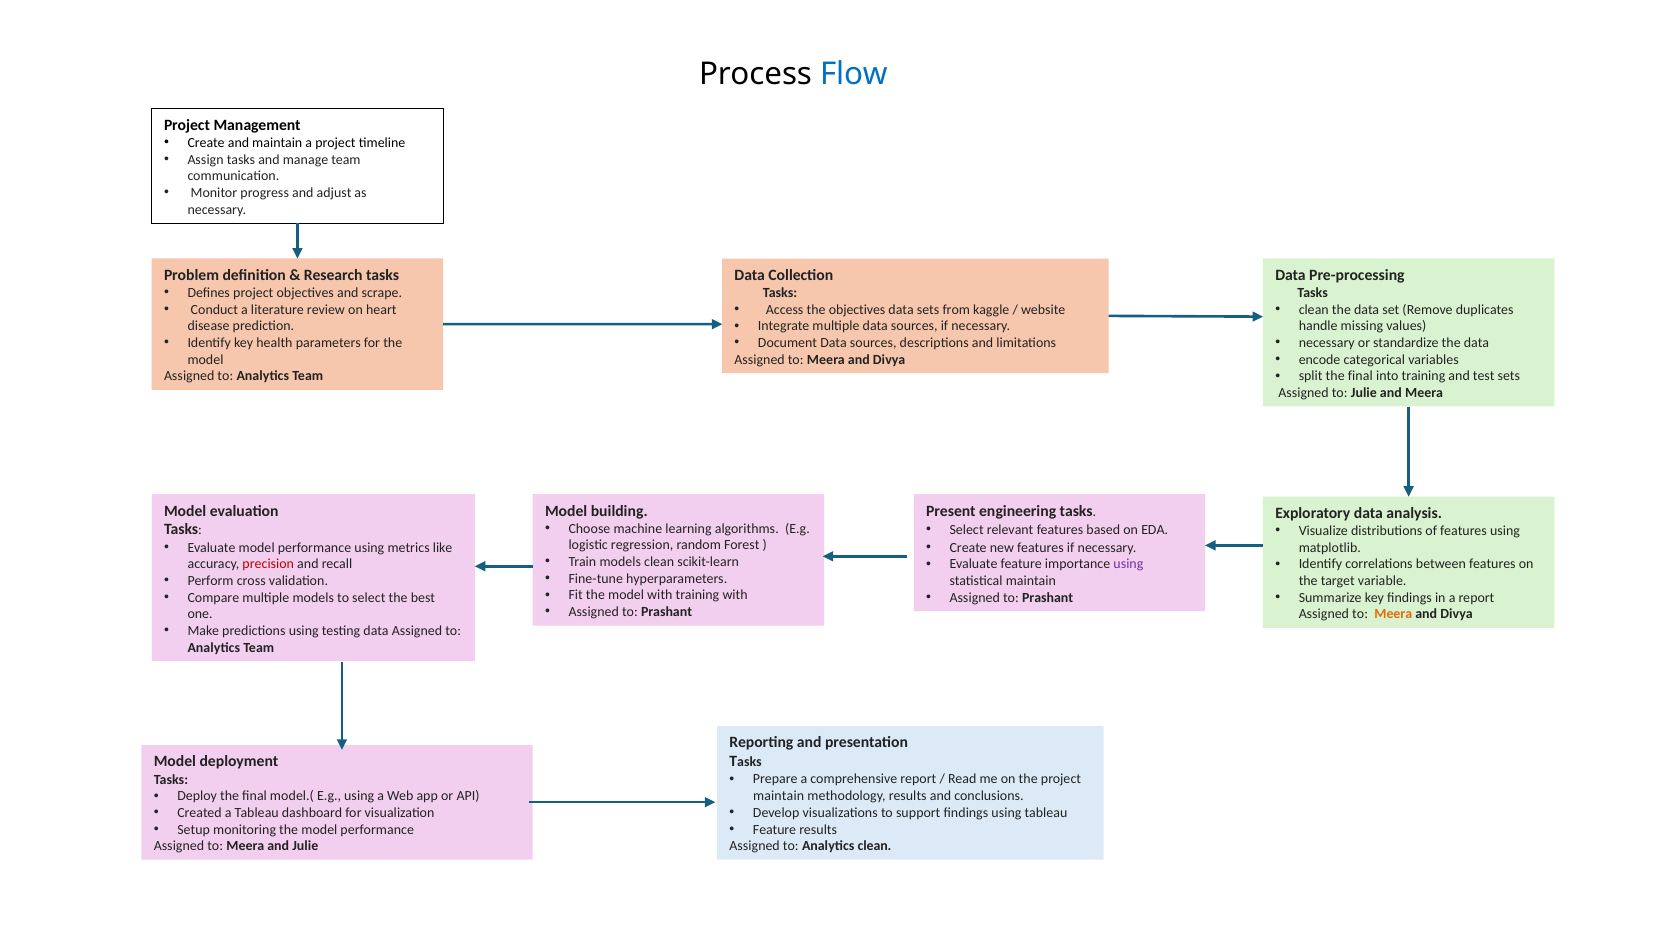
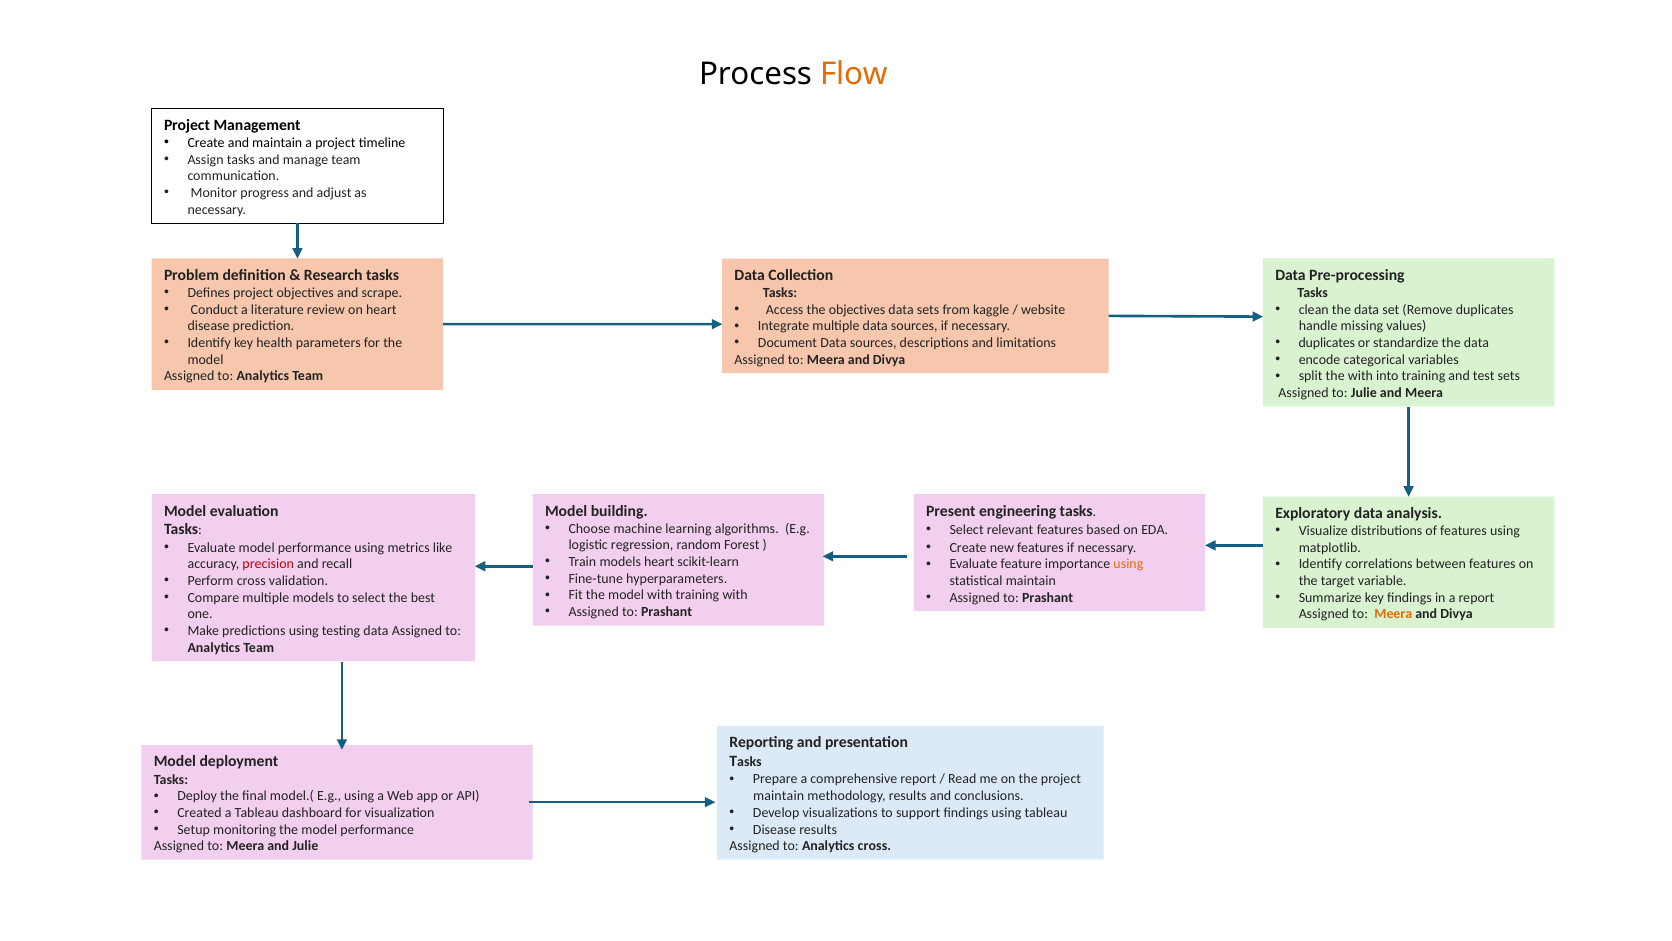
Flow colour: blue -> orange (854, 74)
necessary: necessary -> duplicates (1327, 343)
split the final: final -> with (1360, 376)
models clean: clean -> heart (659, 562)
using colour: purple -> orange (1128, 564)
Feature: Feature -> Disease (775, 829)
Analytics clean: clean -> cross (874, 846)
